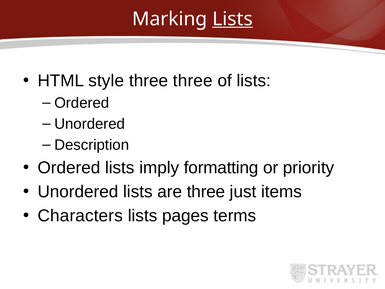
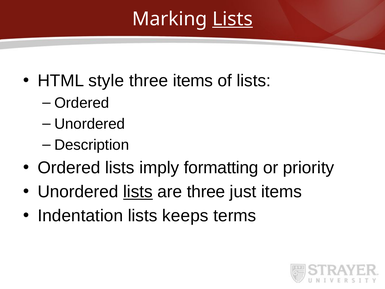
three three: three -> items (193, 81)
lists underline: none -> present (138, 192)
Characters: Characters -> Indentation (80, 216)
pages: pages -> keeps (185, 216)
